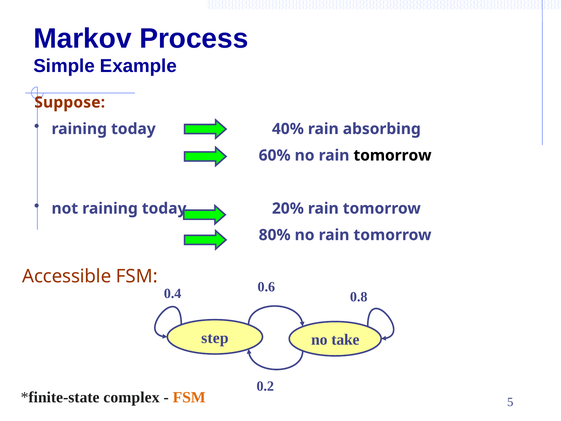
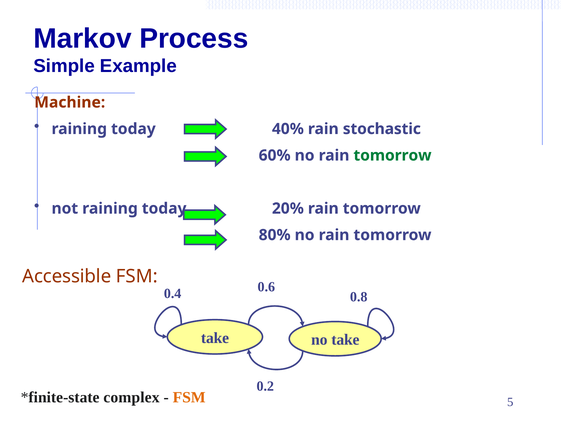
Suppose: Suppose -> Machine (70, 102)
absorbing: absorbing -> stochastic (382, 129)
tomorrow colour: black -> green (392, 155)
step: step -> take (215, 338)
